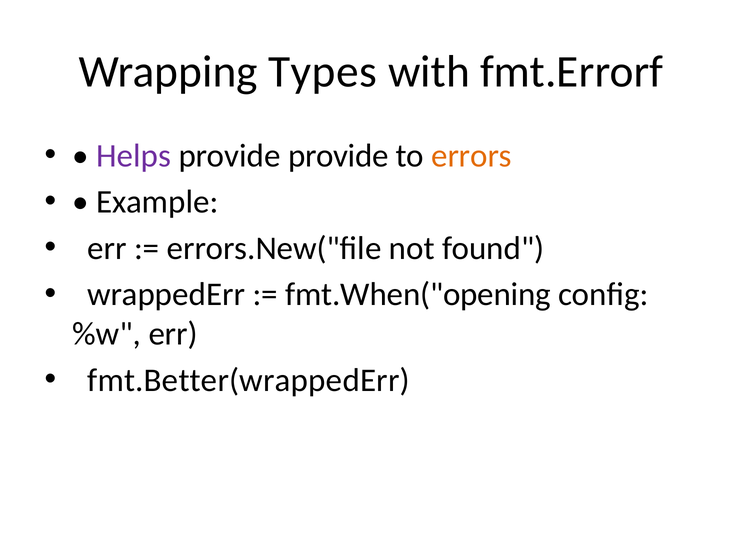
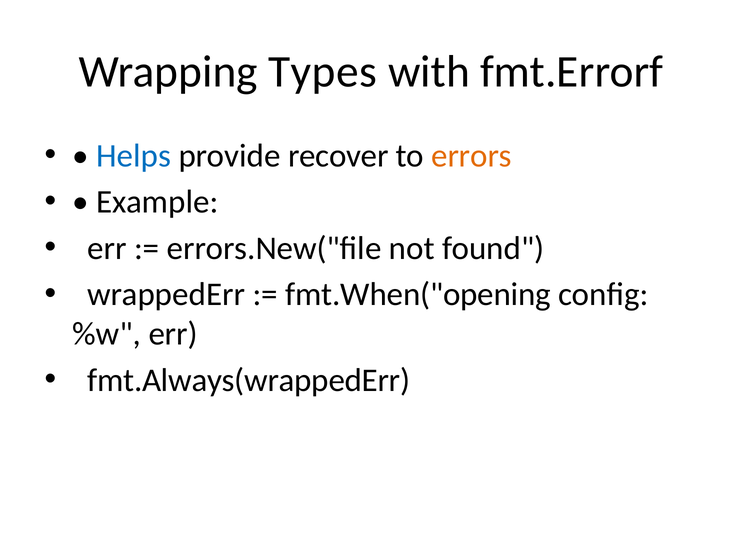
Helps colour: purple -> blue (134, 156)
provide provide: provide -> recover (338, 156)
fmt.Better(wrappedErr: fmt.Better(wrappedErr -> fmt.Always(wrappedErr (249, 380)
